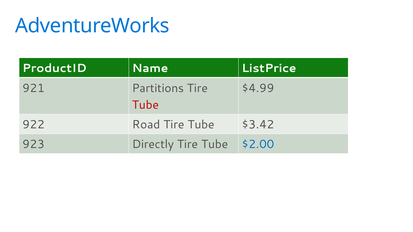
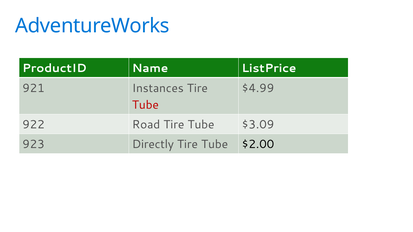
Partitions: Partitions -> Instances (158, 88)
$3.42: $3.42 -> $3.09 (258, 125)
$2.00 colour: blue -> black (258, 144)
